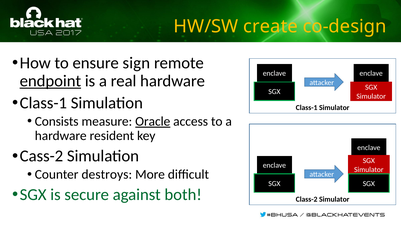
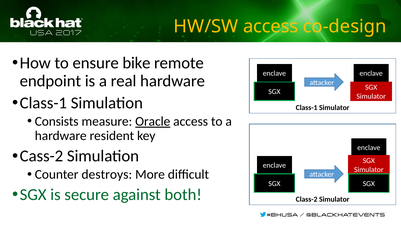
HW/SW create: create -> access (271, 26)
sign: sign -> bike (136, 63)
endpoint underline: present -> none (50, 81)
